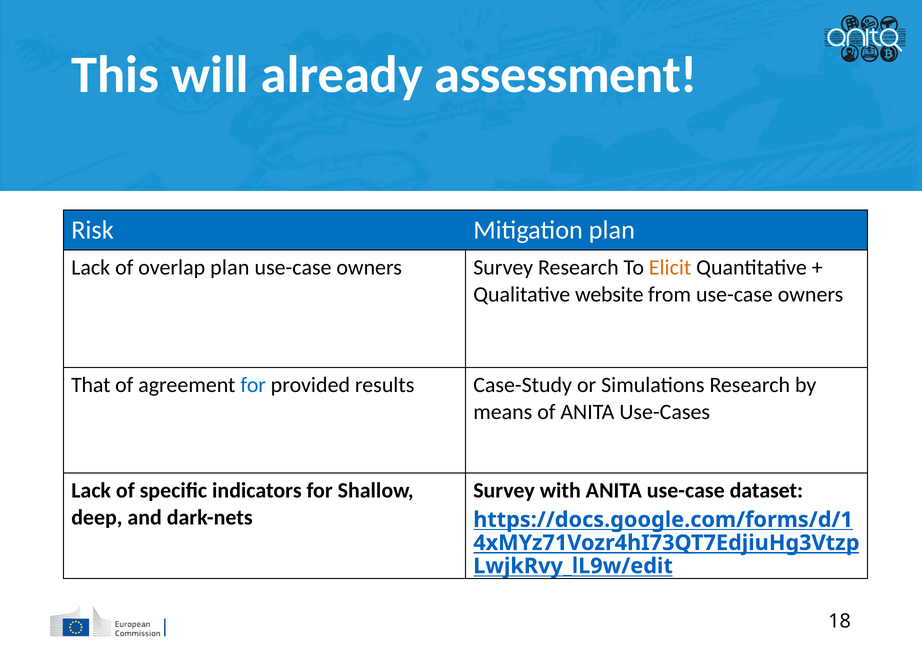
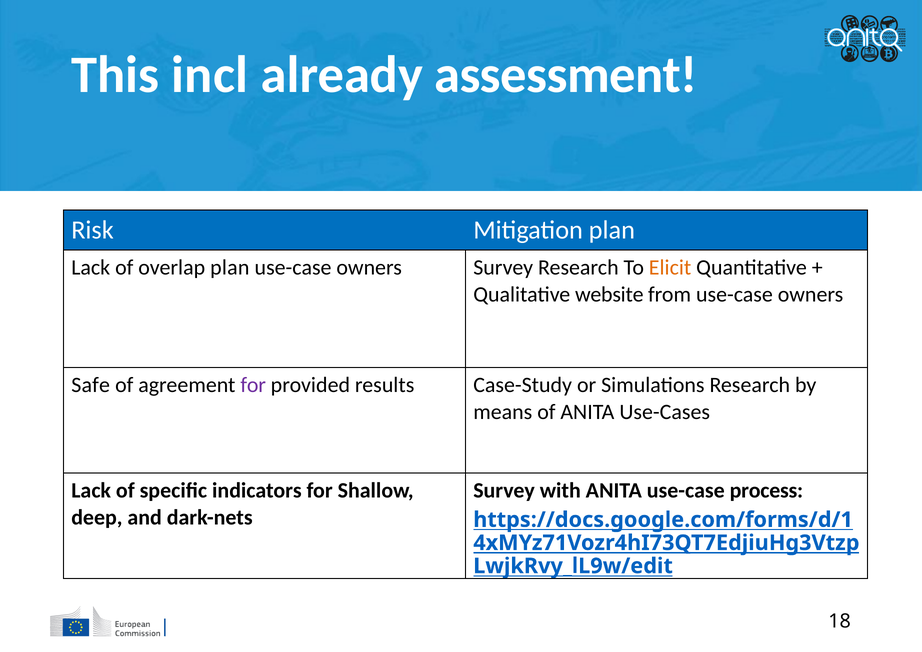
will: will -> incl (210, 75)
That: That -> Safe (91, 385)
for colour: blue -> purple (253, 385)
dataset: dataset -> process (766, 491)
